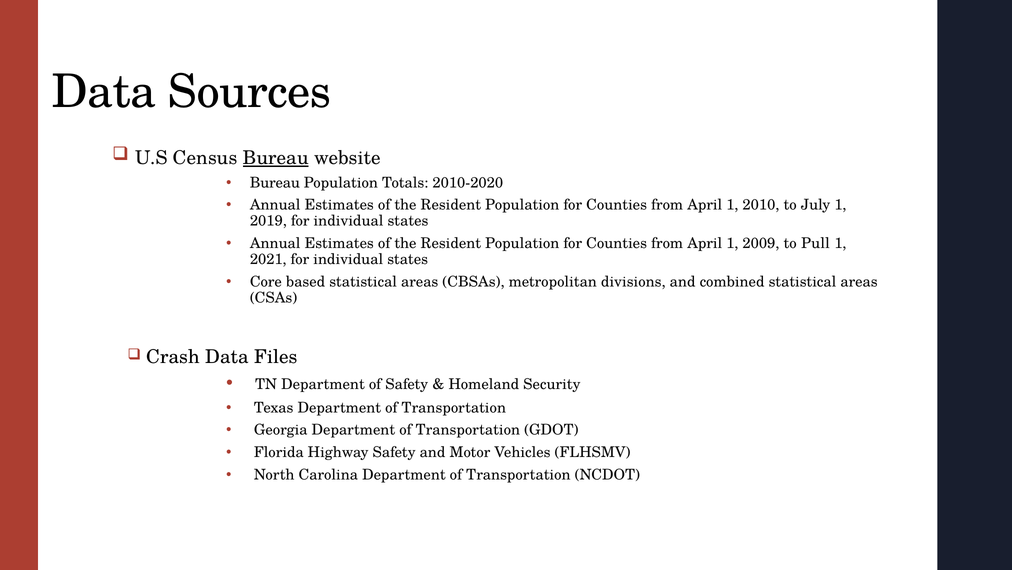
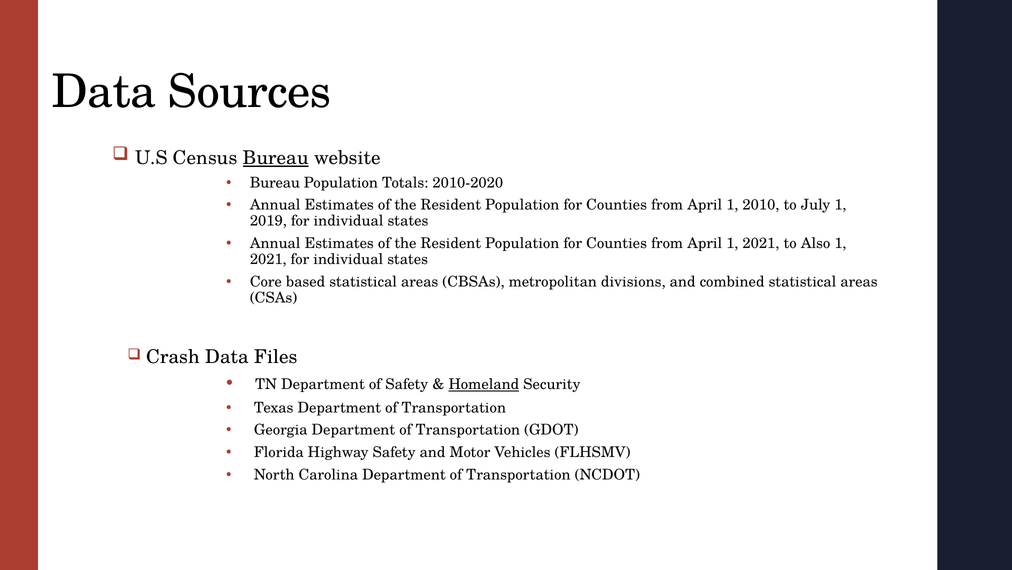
April 1 2009: 2009 -> 2021 (761, 243)
Pull: Pull -> Also (816, 243)
Homeland underline: none -> present (484, 384)
